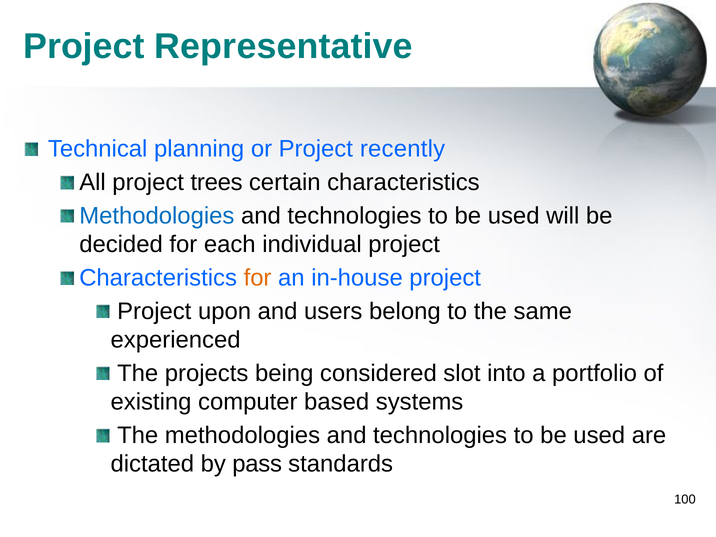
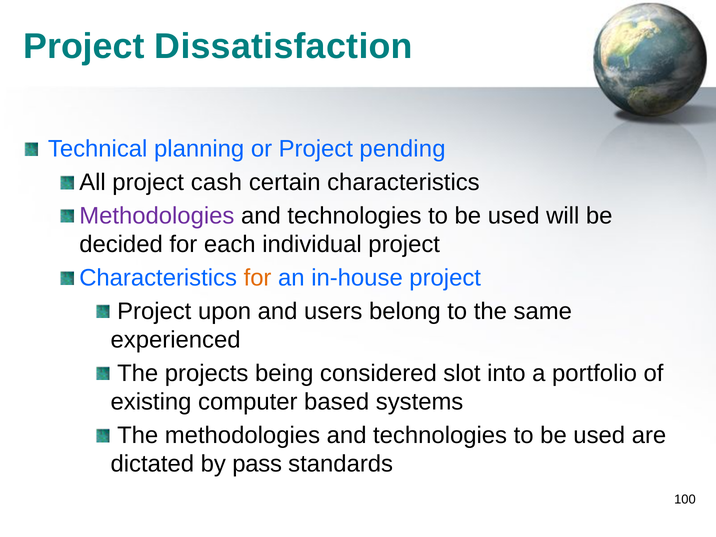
Representative: Representative -> Dissatisfaction (284, 46)
recently: recently -> pending (403, 149)
trees: trees -> cash (216, 182)
Methodologies colour: blue -> purple (157, 216)
